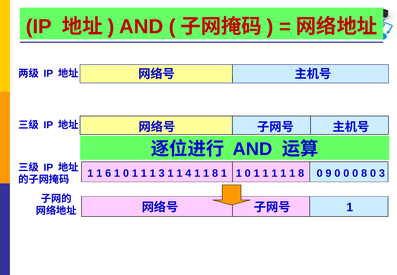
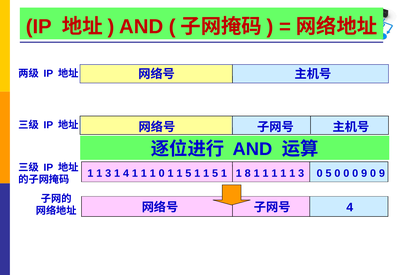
6: 6 -> 3 (108, 173)
0: 0 -> 4 (126, 173)
1 3: 3 -> 0 (162, 173)
4: 4 -> 5 (188, 173)
8: 8 -> 5 (215, 173)
1 1 0: 0 -> 8 (248, 173)
1 1 1 8: 8 -> 3 (301, 173)
0 9: 9 -> 5 (329, 173)
0 0 8: 8 -> 9 (364, 173)
3: 3 -> 9 (382, 173)
1: 1 -> 4 (350, 207)
